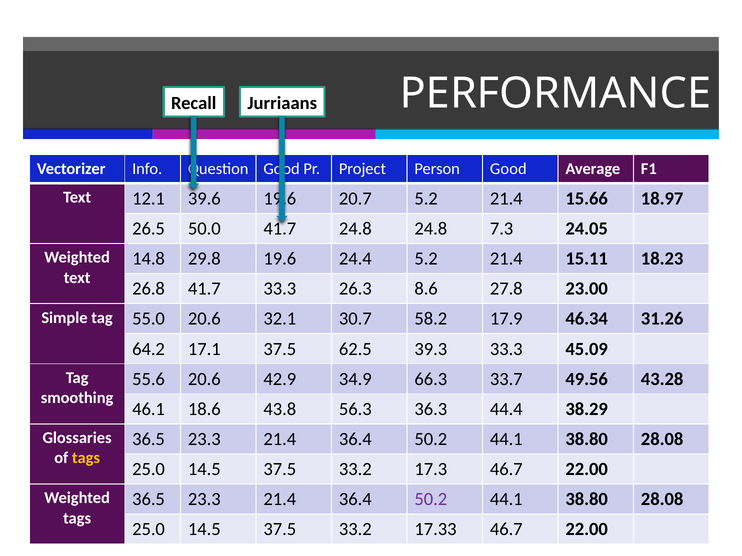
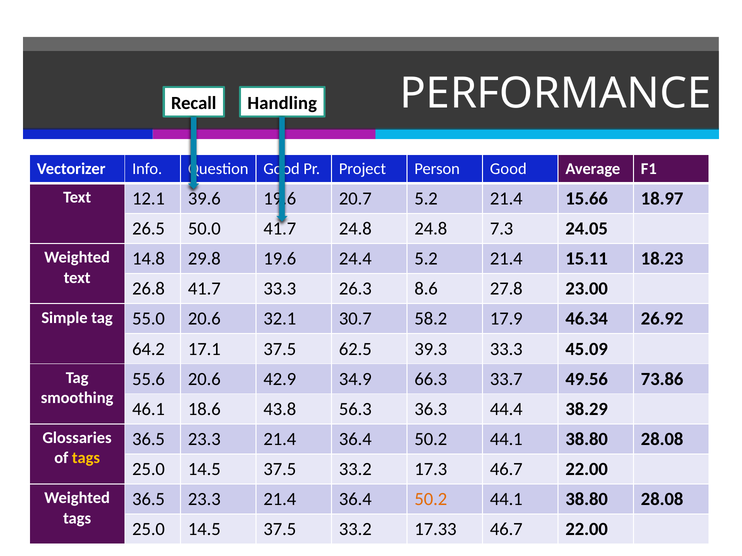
Jurriaans: Jurriaans -> Handling (282, 103)
31.26: 31.26 -> 26.92 (662, 319)
43.28: 43.28 -> 73.86 (662, 379)
50.2 colour: purple -> orange (431, 500)
